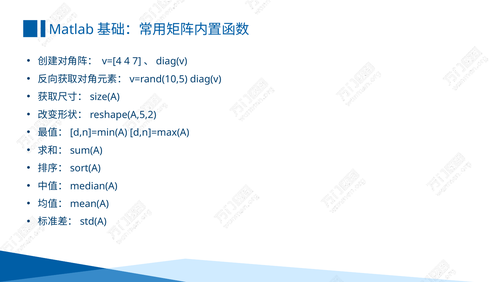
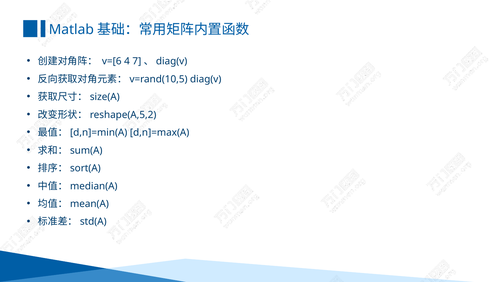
v=[4: v=[4 -> v=[6 (112, 61)
